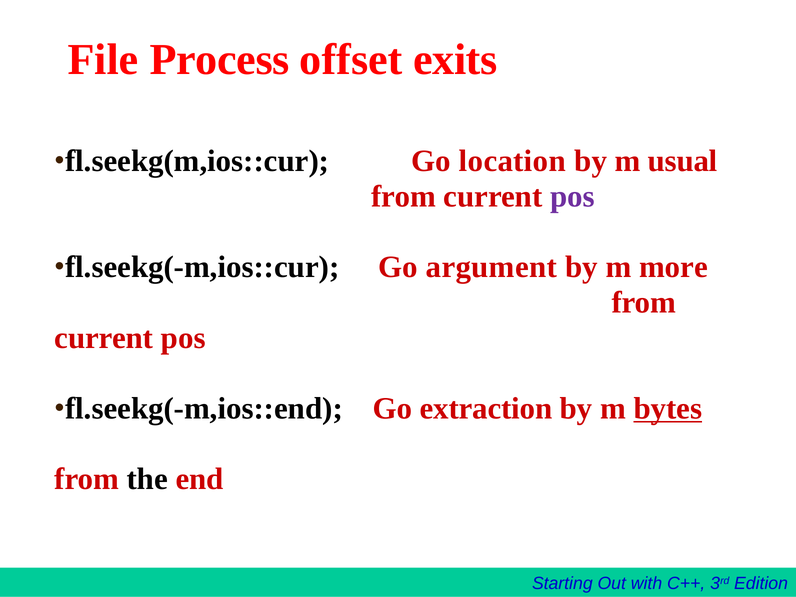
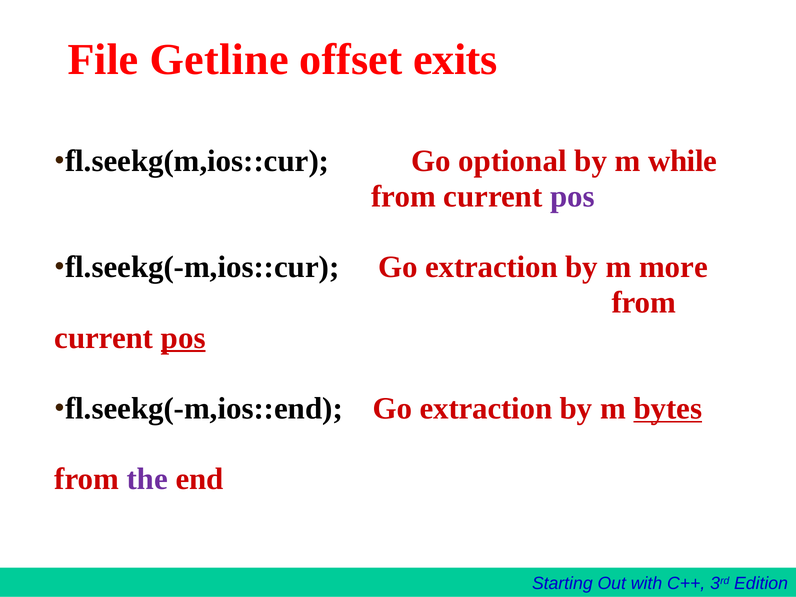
Process: Process -> Getline (219, 59)
location: location -> optional (513, 161)
usual: usual -> while (683, 161)
fl.seekg(-m,ios::cur Go argument: argument -> extraction (492, 267)
pos underline: none -> present (183, 338)
the colour: black -> purple (147, 479)
